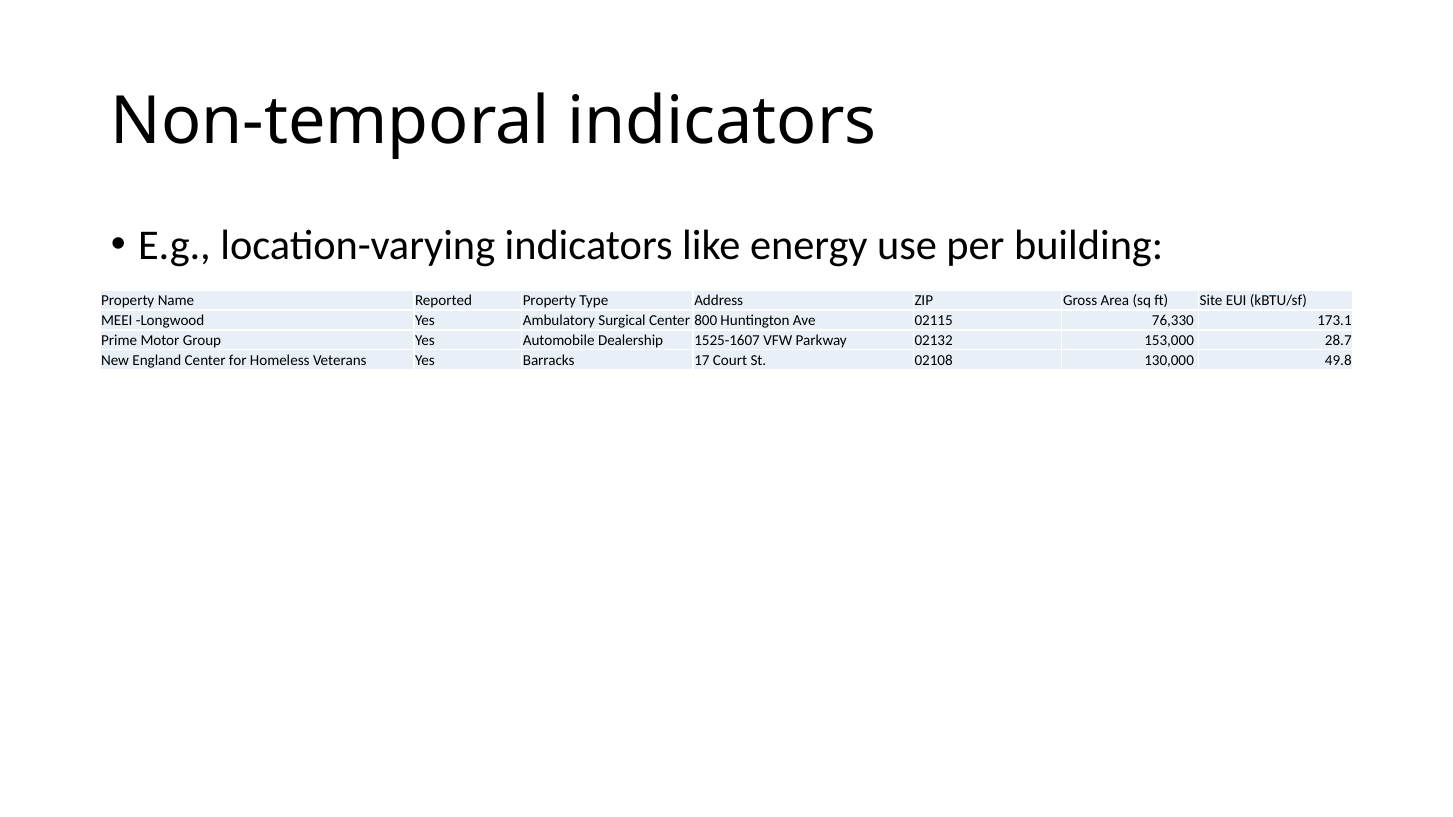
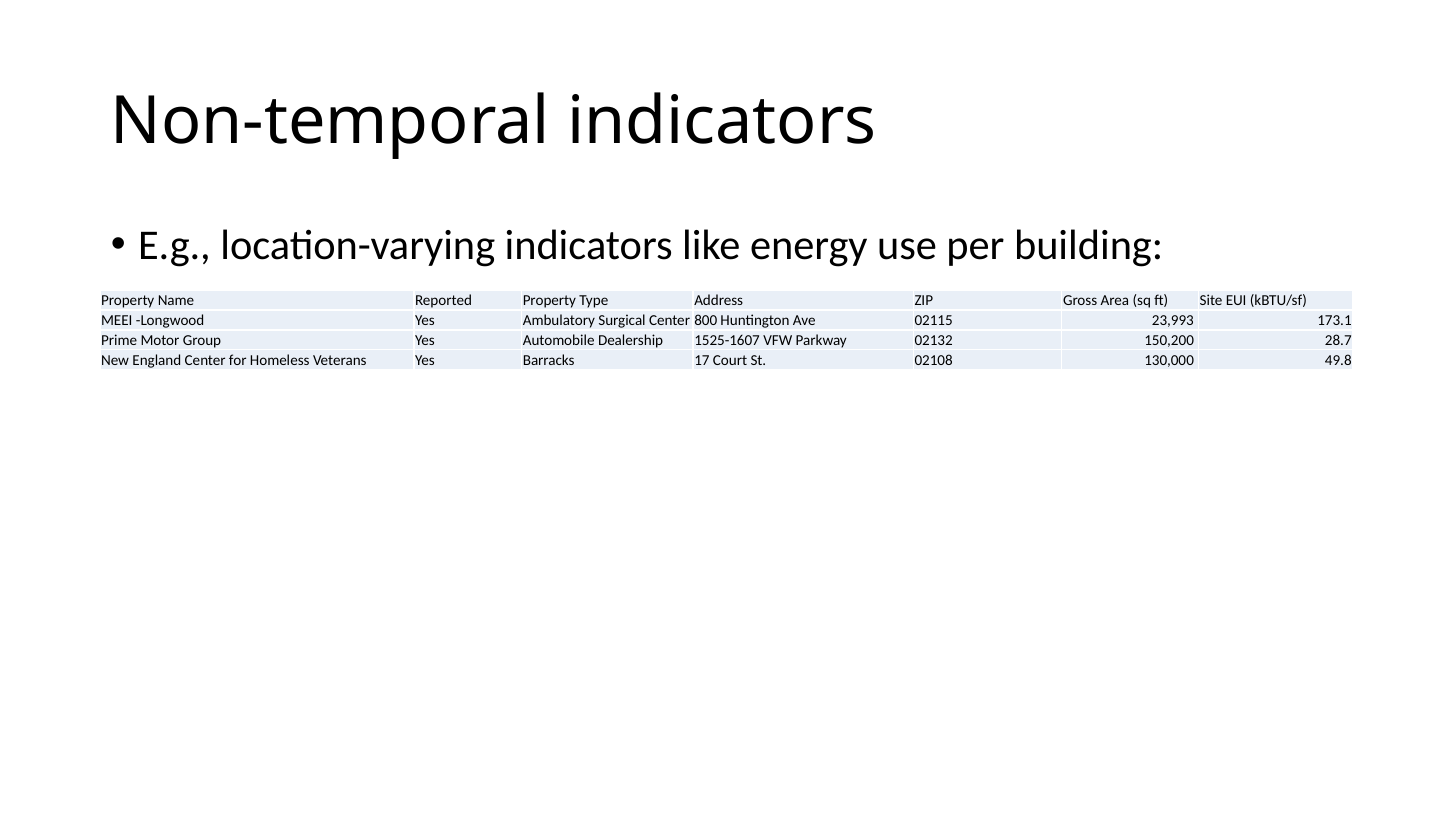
76,330: 76,330 -> 23,993 (1173, 321)
153,000: 153,000 -> 150,200 (1169, 341)
